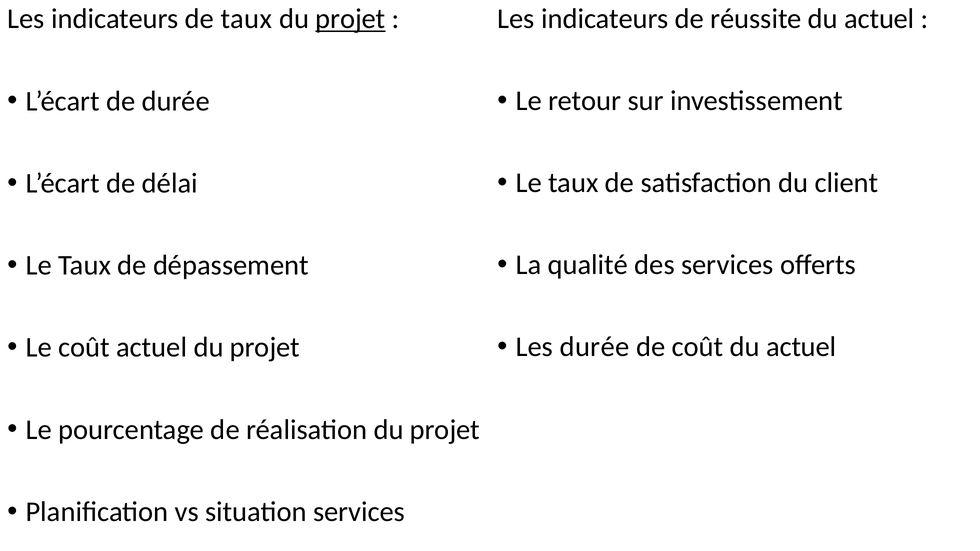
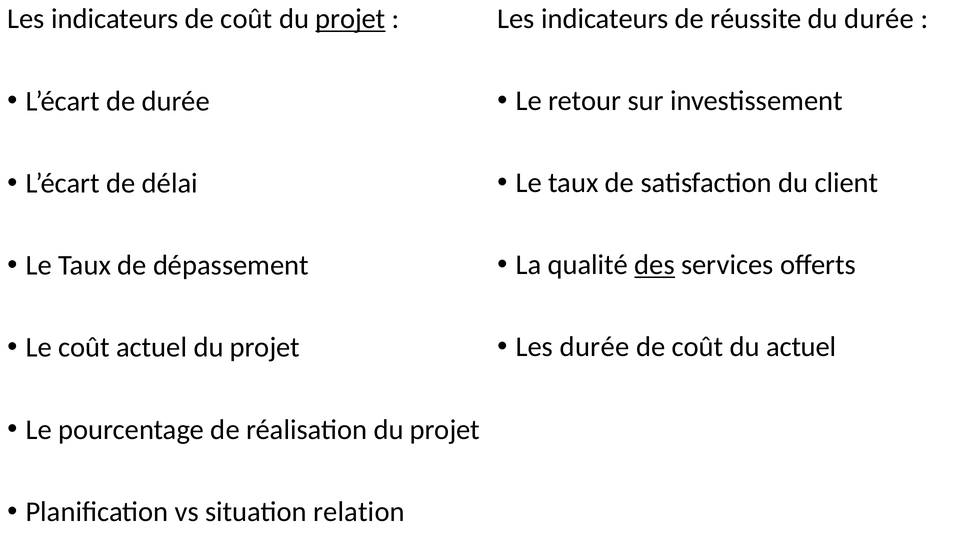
réussite du actuel: actuel -> durée (879, 19)
indicateurs de taux: taux -> coût (246, 19)
des underline: none -> present (655, 265)
situation services: services -> relation (359, 512)
